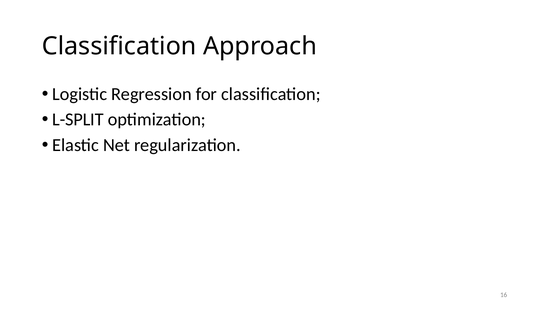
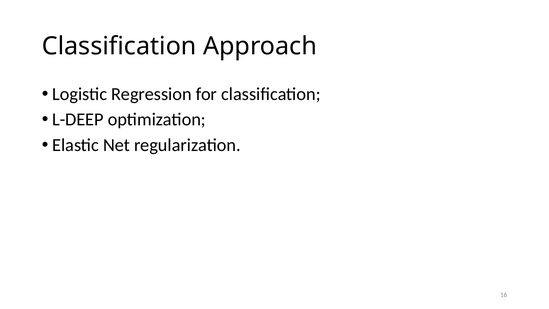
L-SPLIT: L-SPLIT -> L-DEEP (78, 120)
